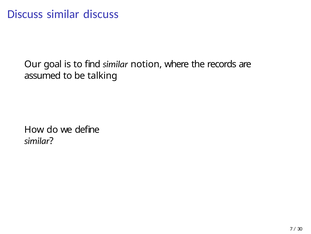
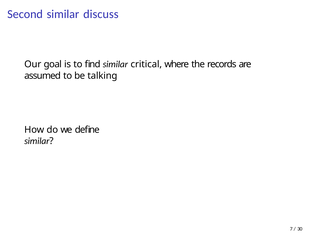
Discuss: Discuss -> Second (25, 14)
notion: notion -> critical (146, 64)
